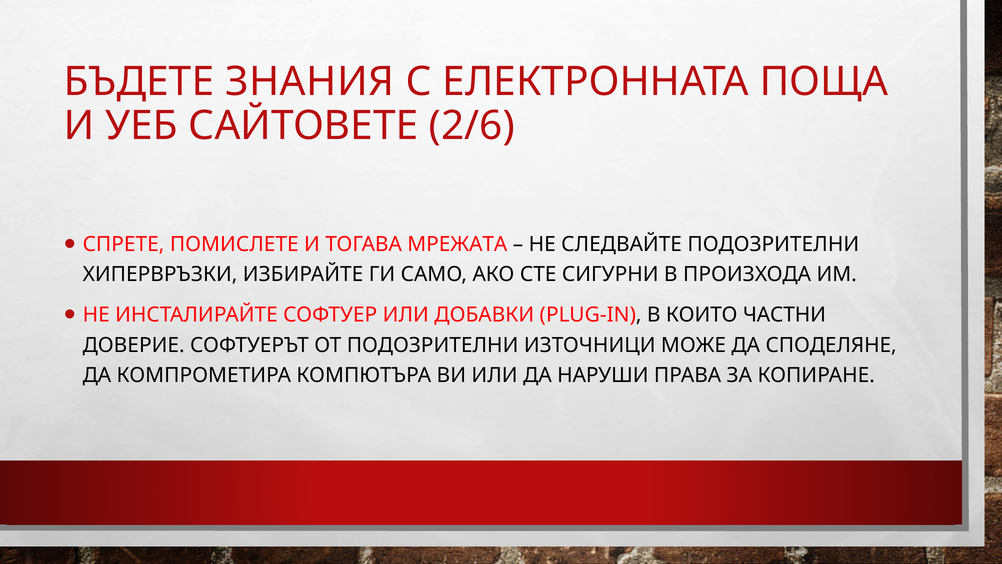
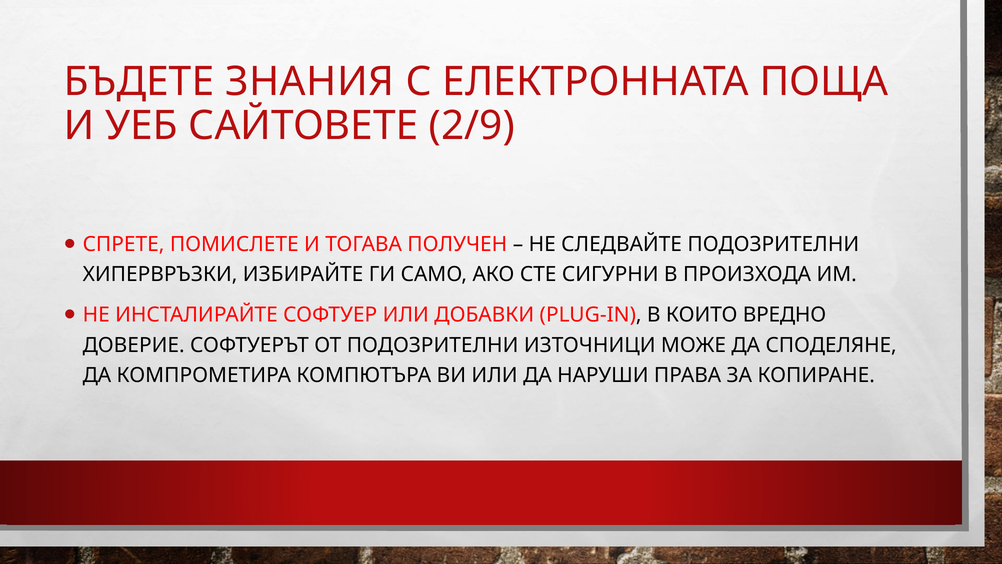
2/6: 2/6 -> 2/9 (472, 126)
МРЕЖАТА: МРЕЖАТА -> ПОЛУЧЕН (457, 244)
ЧАСТНИ: ЧАСТНИ -> ВРЕДНО (784, 315)
